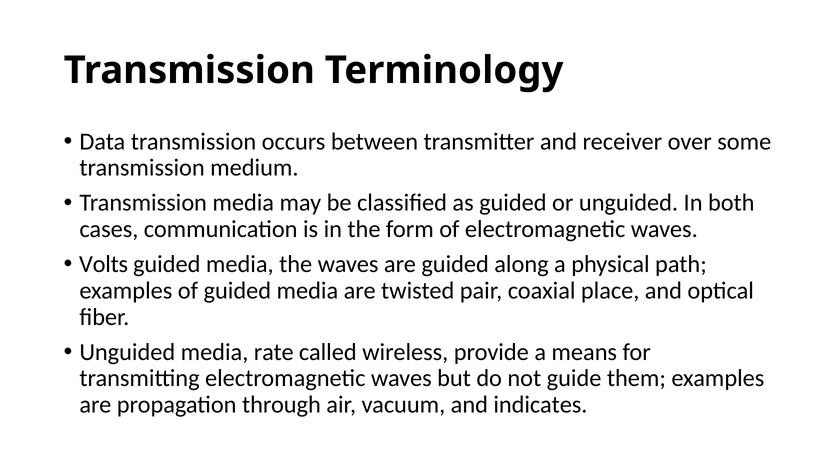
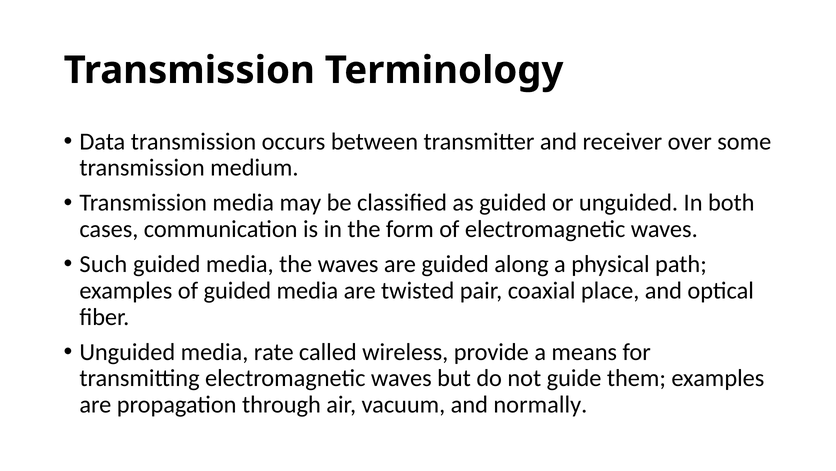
Volts: Volts -> Such (103, 264)
indicates: indicates -> normally (540, 404)
